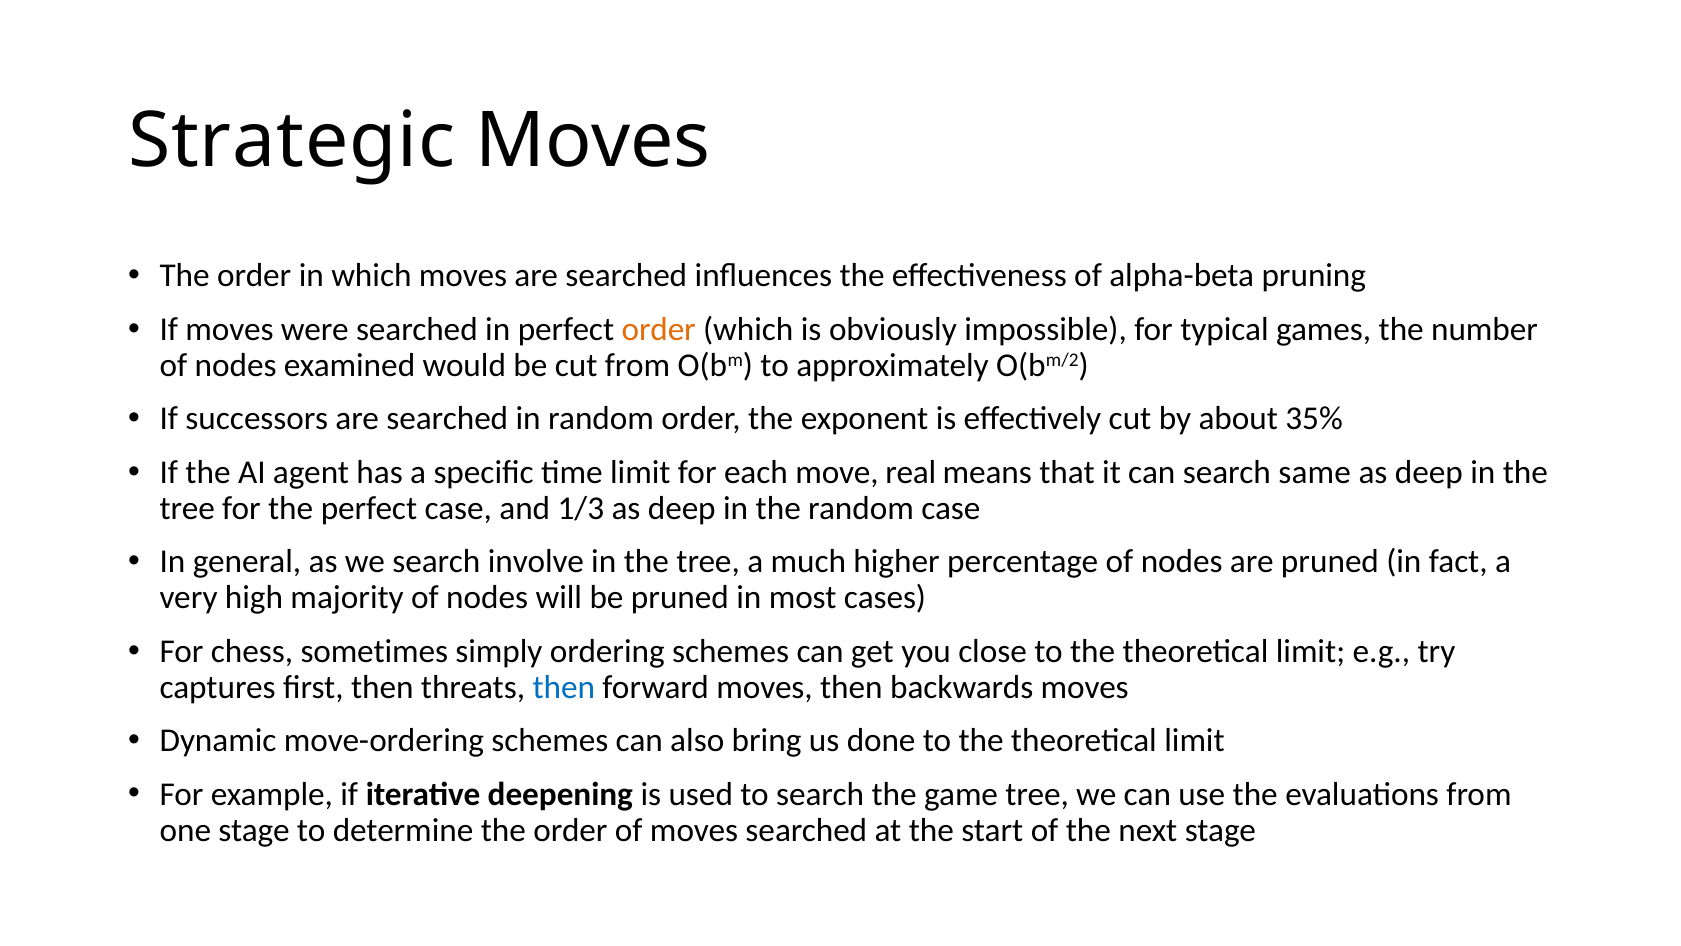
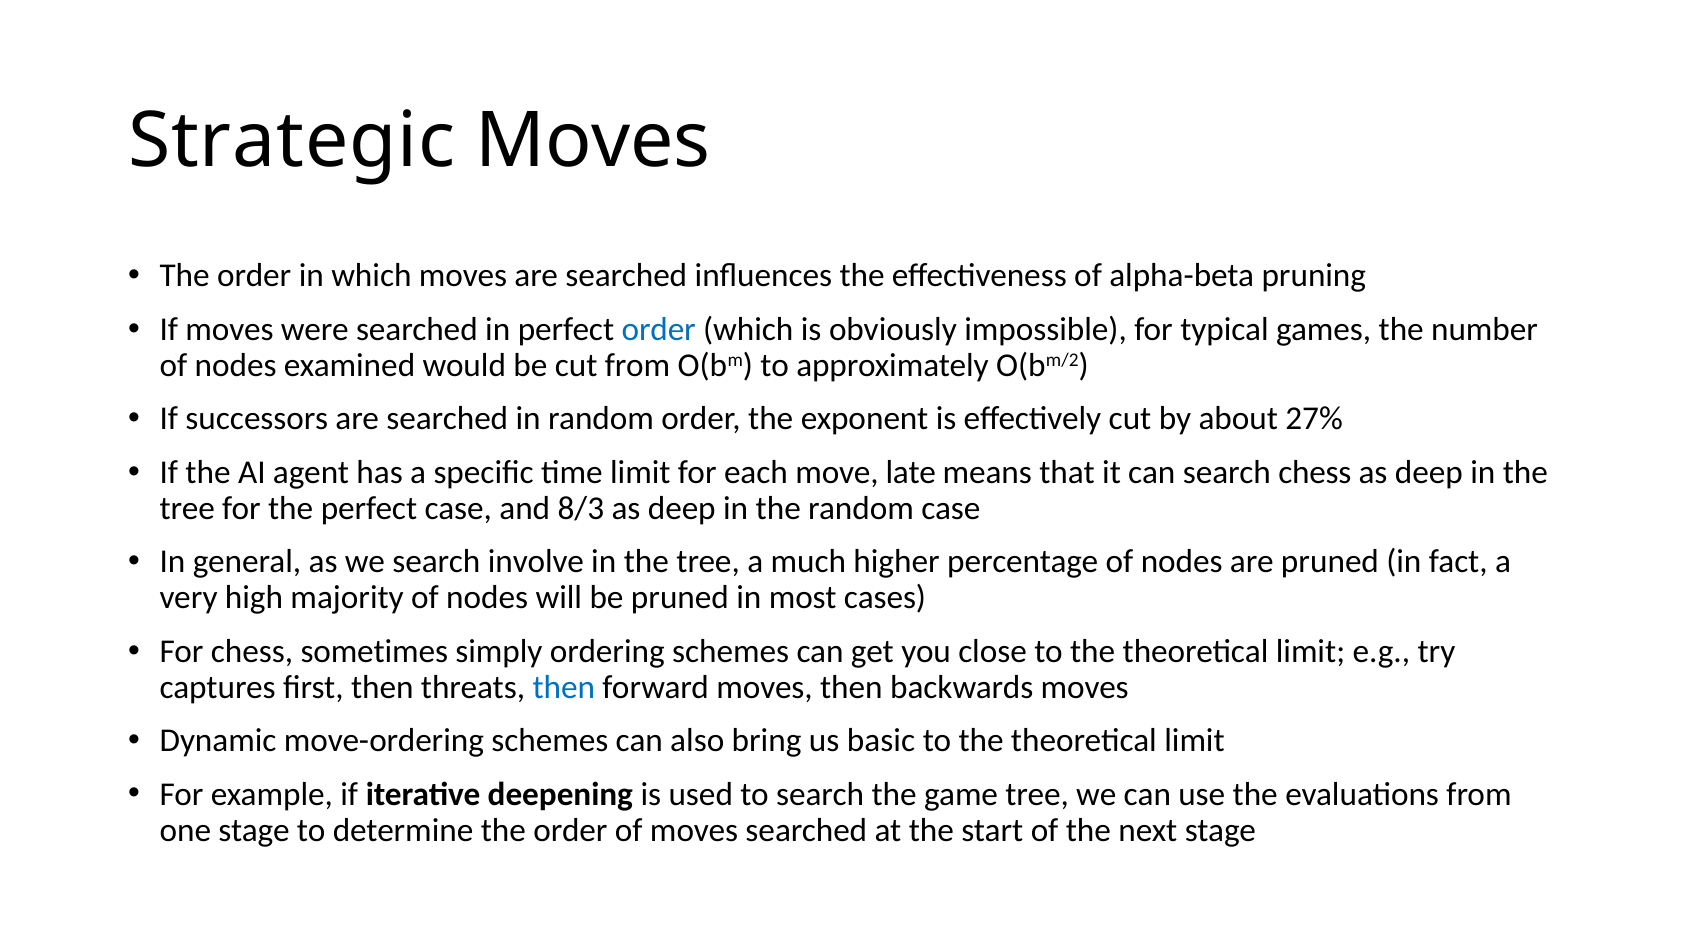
order colour: orange -> blue (659, 329)
35%: 35% -> 27% (1314, 419)
real: real -> late (911, 472)
search same: same -> chess (1315, 472)
1/3: 1/3 -> 8/3 (581, 508)
done: done -> basic (881, 740)
